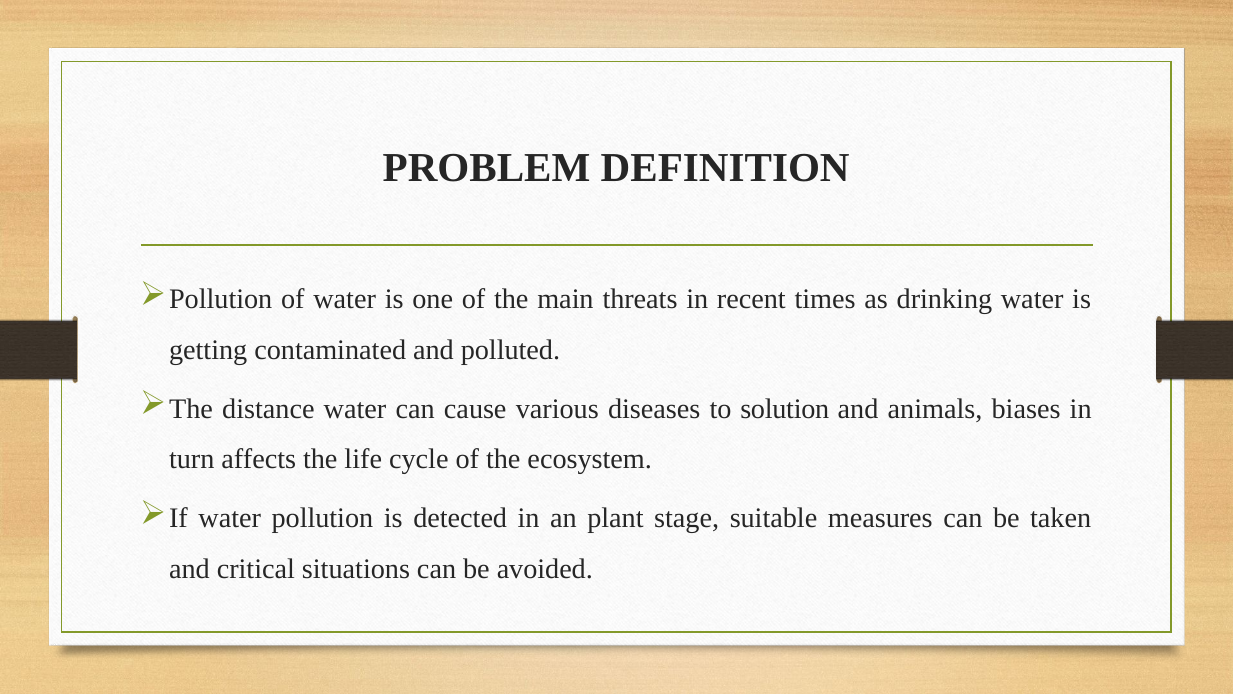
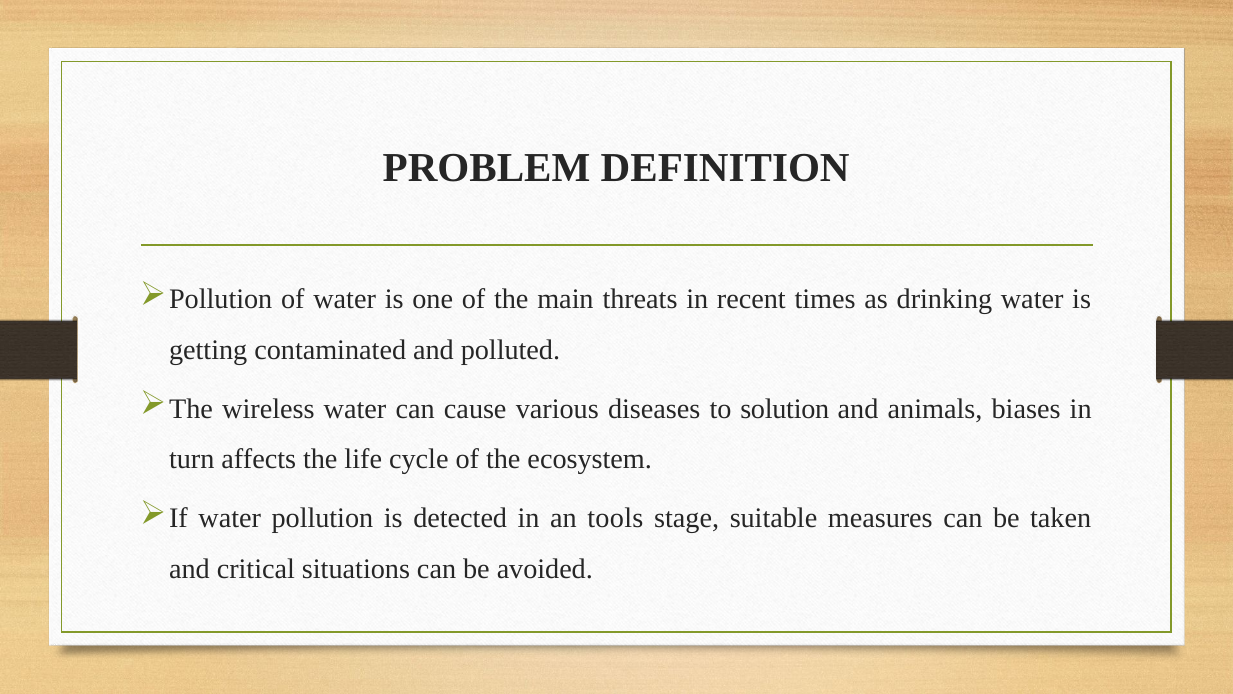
distance: distance -> wireless (268, 408)
plant: plant -> tools (615, 518)
